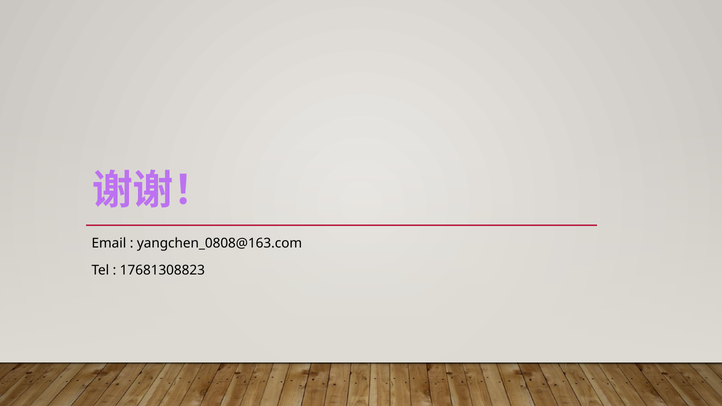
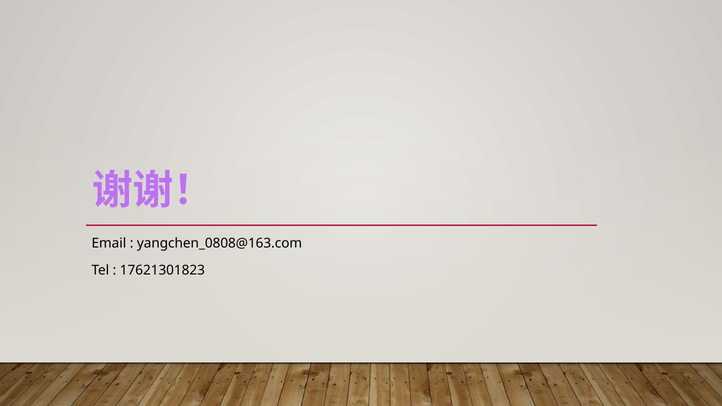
17681308823: 17681308823 -> 17621301823 (162, 270)
